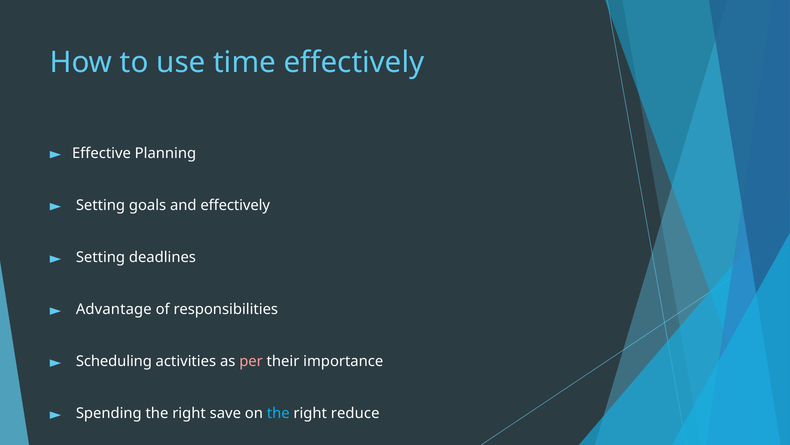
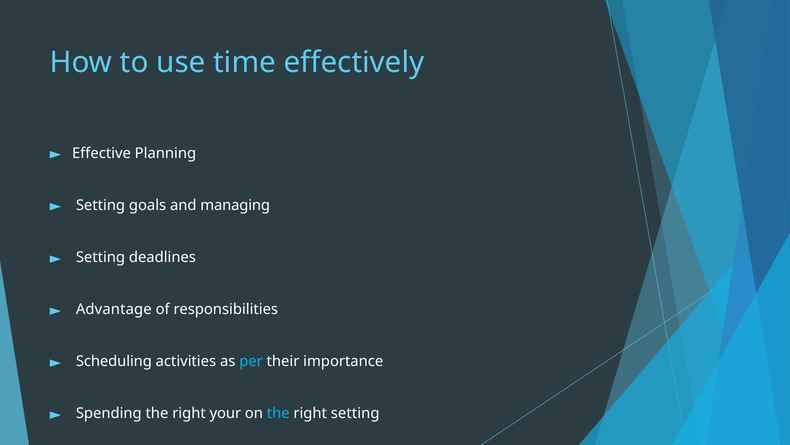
and effectively: effectively -> managing (235, 205)
per colour: pink -> light blue (251, 361)
save: save -> your (225, 413)
right reduce: reduce -> setting (355, 413)
